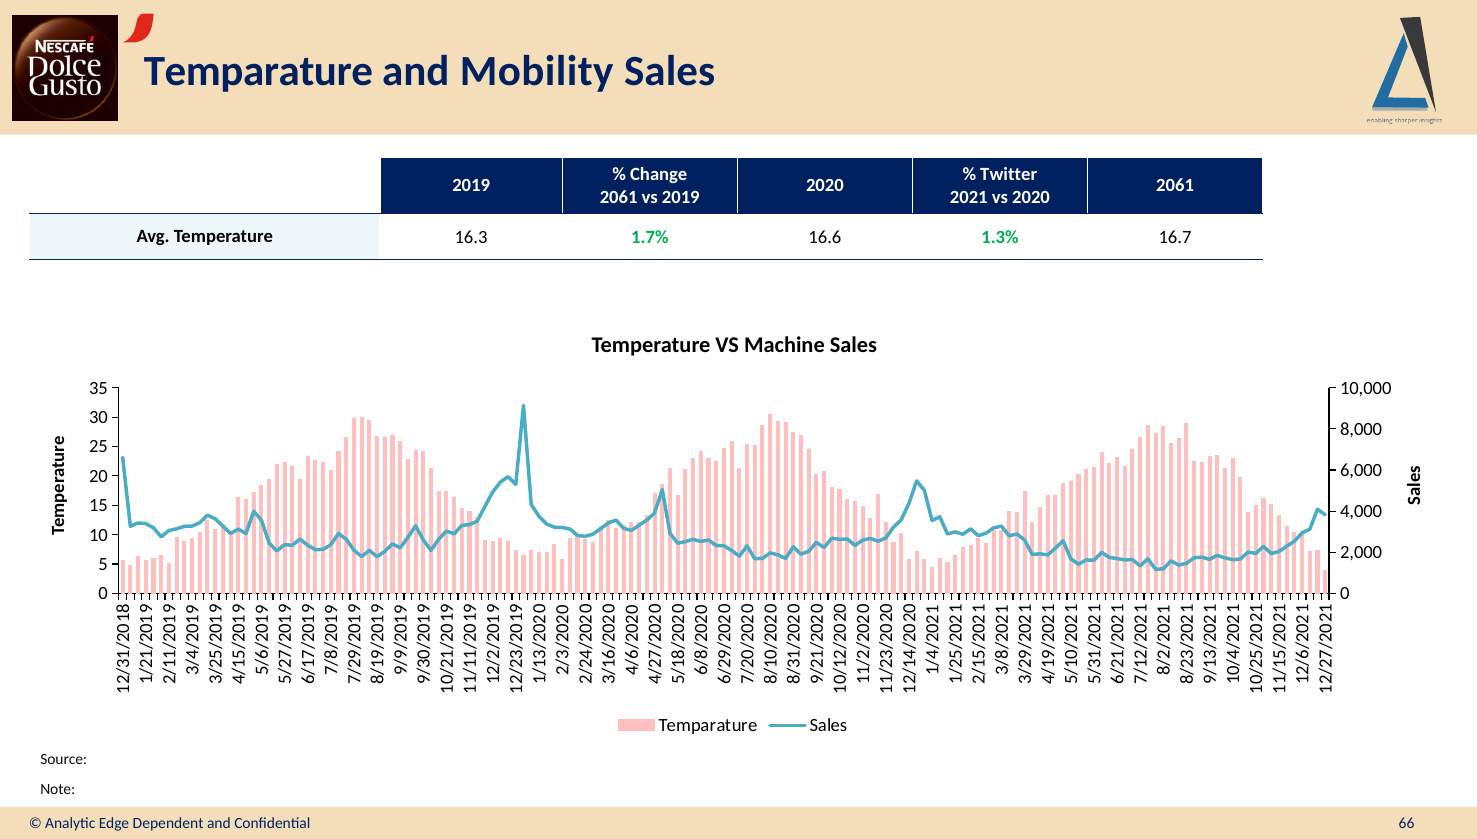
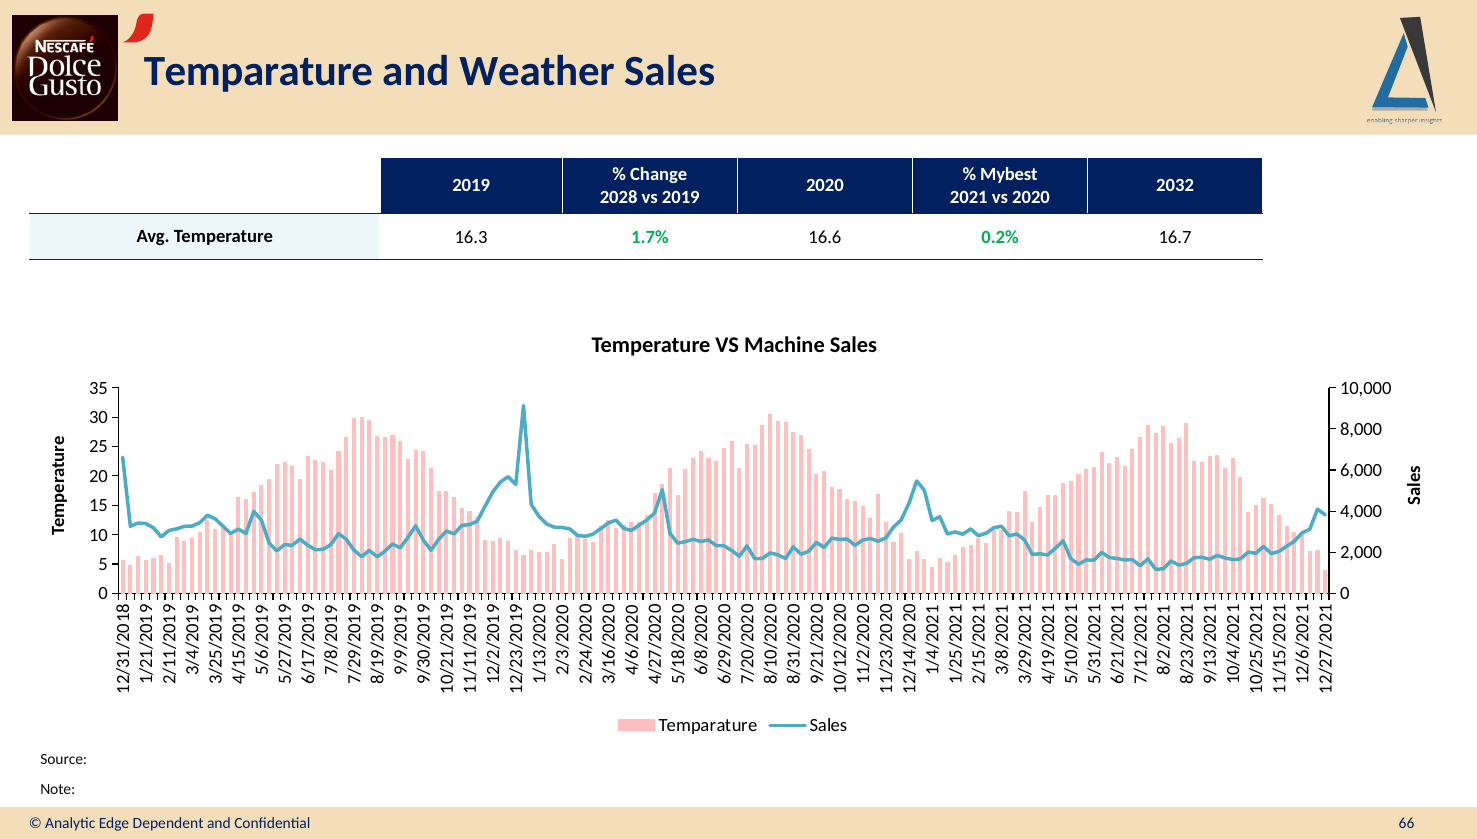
Mobility: Mobility -> Weather (537, 71)
Twitter: Twitter -> Mybest (1009, 174)
2061: 2061 -> 2032 (1175, 186)
2061: 2061 -> 2028 (619, 197)
1.3%: 1.3% -> 0.2% (1000, 237)
